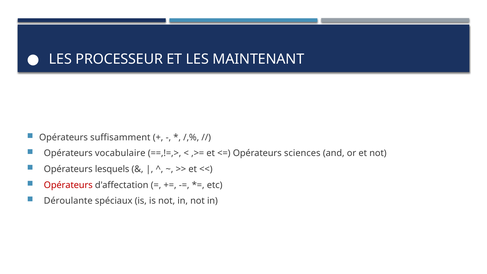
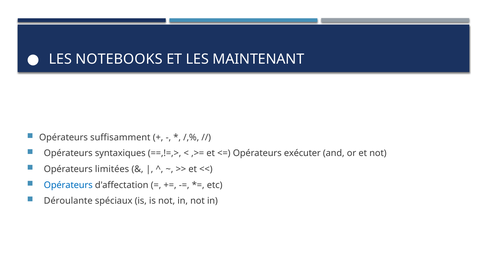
PROCESSEUR: PROCESSEUR -> NOTEBOOKS (119, 59)
vocabulaire: vocabulaire -> syntaxiques (120, 153)
sciences: sciences -> exécuter (302, 153)
lesquels: lesquels -> limitées (112, 169)
Opérateurs colour: red -> blue (68, 185)
